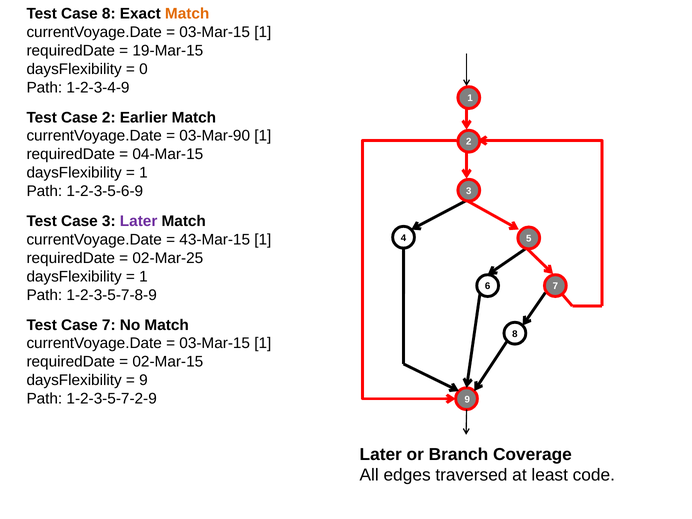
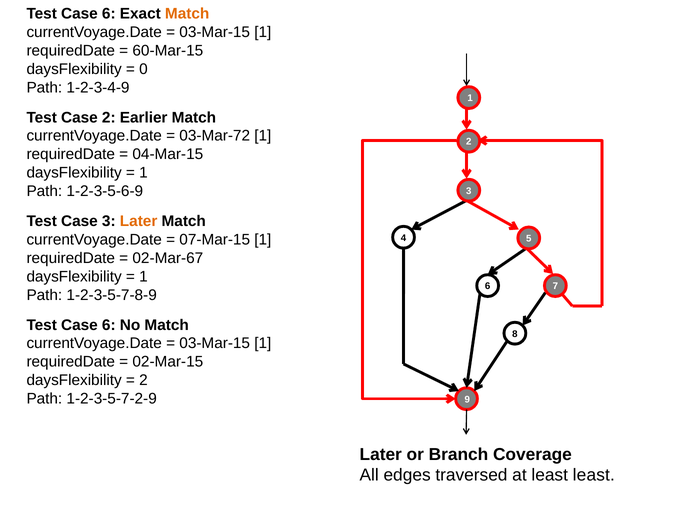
8: 8 -> 6 (109, 14)
19-Mar-15: 19-Mar-15 -> 60-Mar-15 (168, 51)
03-Mar-90: 03-Mar-90 -> 03-Mar-72 (215, 136)
Later colour: purple -> orange (139, 221)
43-Mar-15: 43-Mar-15 -> 07-Mar-15 (215, 240)
02-Mar-25: 02-Mar-25 -> 02-Mar-67 (168, 258)
7: 7 -> 6 (109, 325)
9: 9 -> 2 (143, 380)
least code: code -> least (594, 475)
